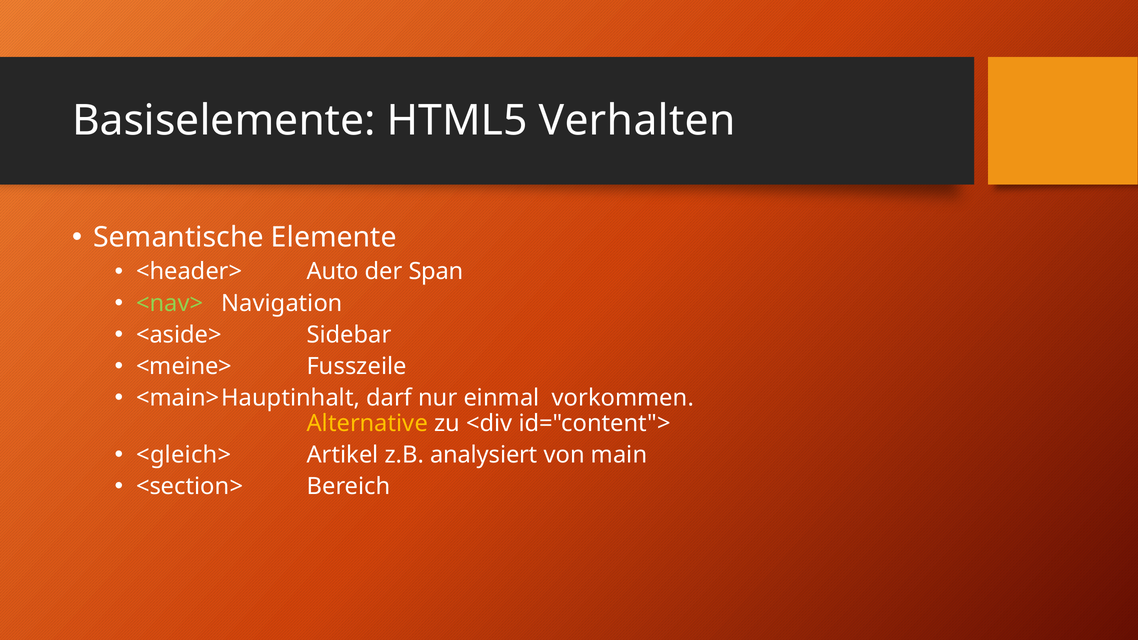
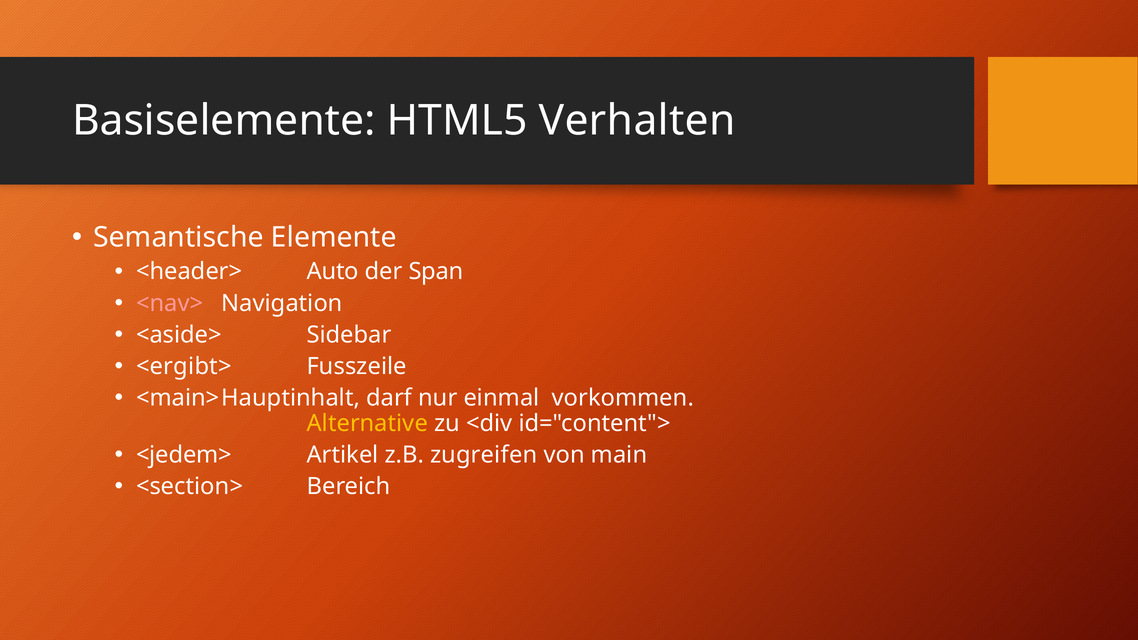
<nav> colour: light green -> pink (170, 303)
<meine>: <meine> -> <ergibt> (184, 366)
<gleich>: <gleich> -> <jedem> (184, 455)
analysiert: analysiert -> zugreifen (484, 455)
